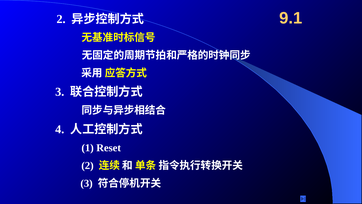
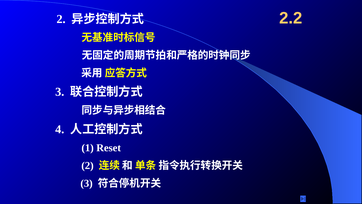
9.1: 9.1 -> 2.2 (291, 18)
